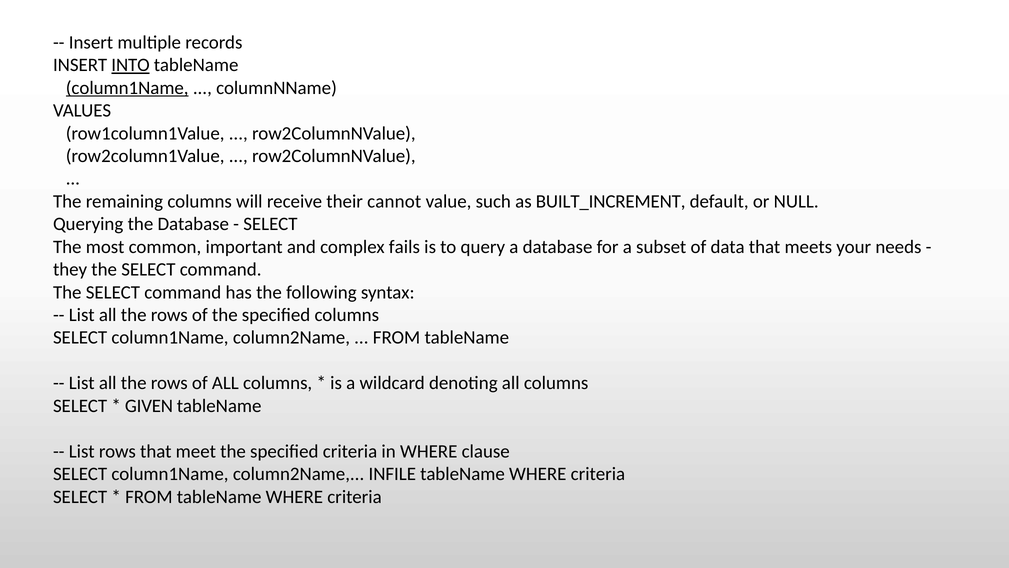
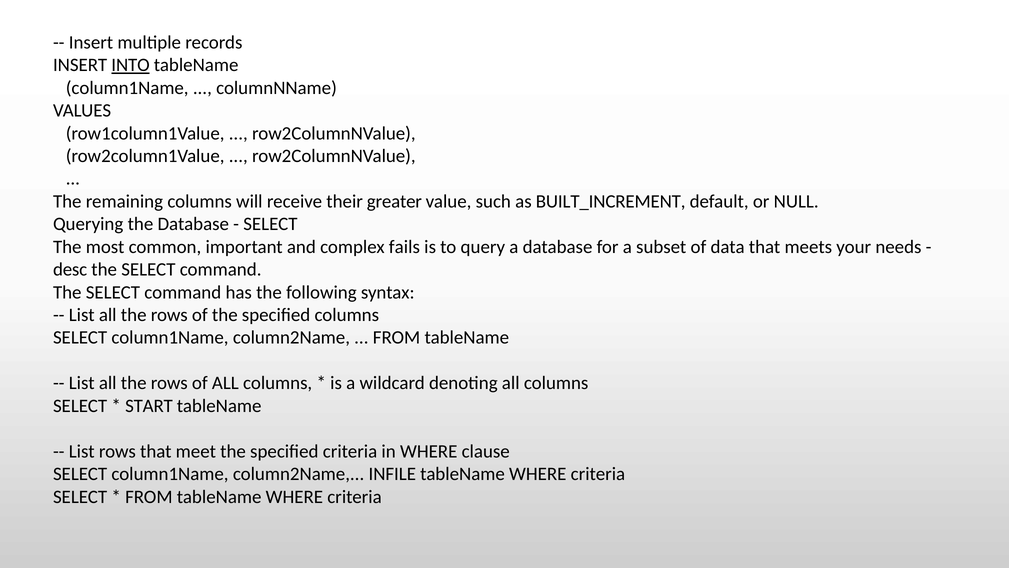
column1Name underline: present -> none (127, 88)
cannot: cannot -> greater (394, 201)
they: they -> desc (70, 269)
GIVEN: GIVEN -> START (149, 406)
